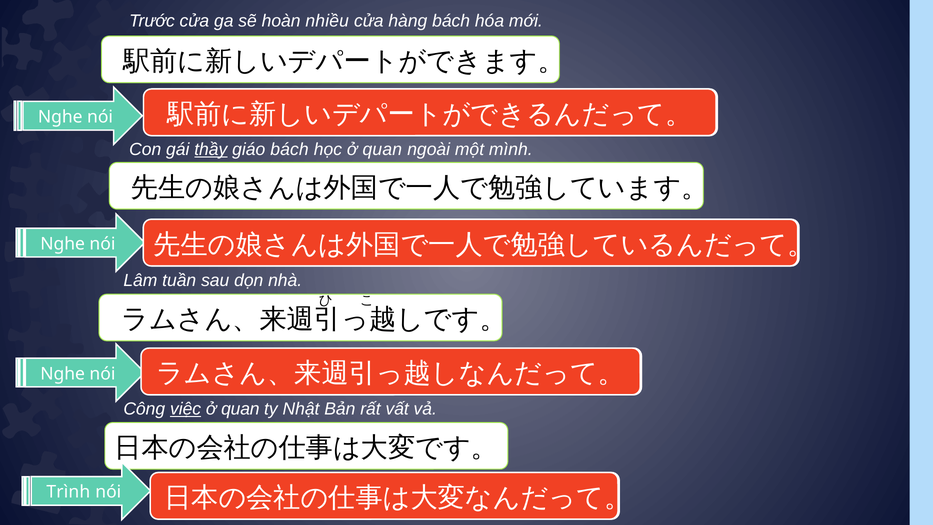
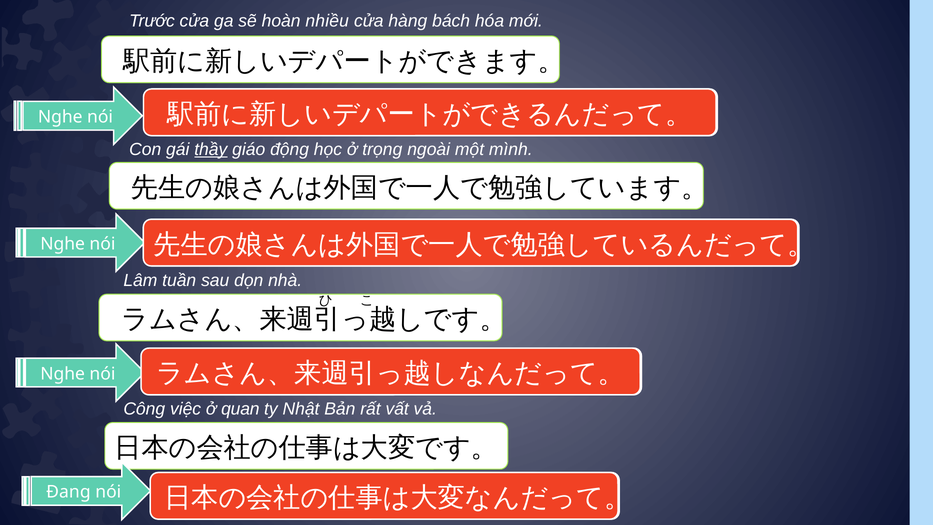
giáo bách: bách -> động (290, 149)
học ở quan: quan -> trọng (382, 149)
việc underline: present -> none (186, 409)
Trình: Trình -> Đang (68, 492)
